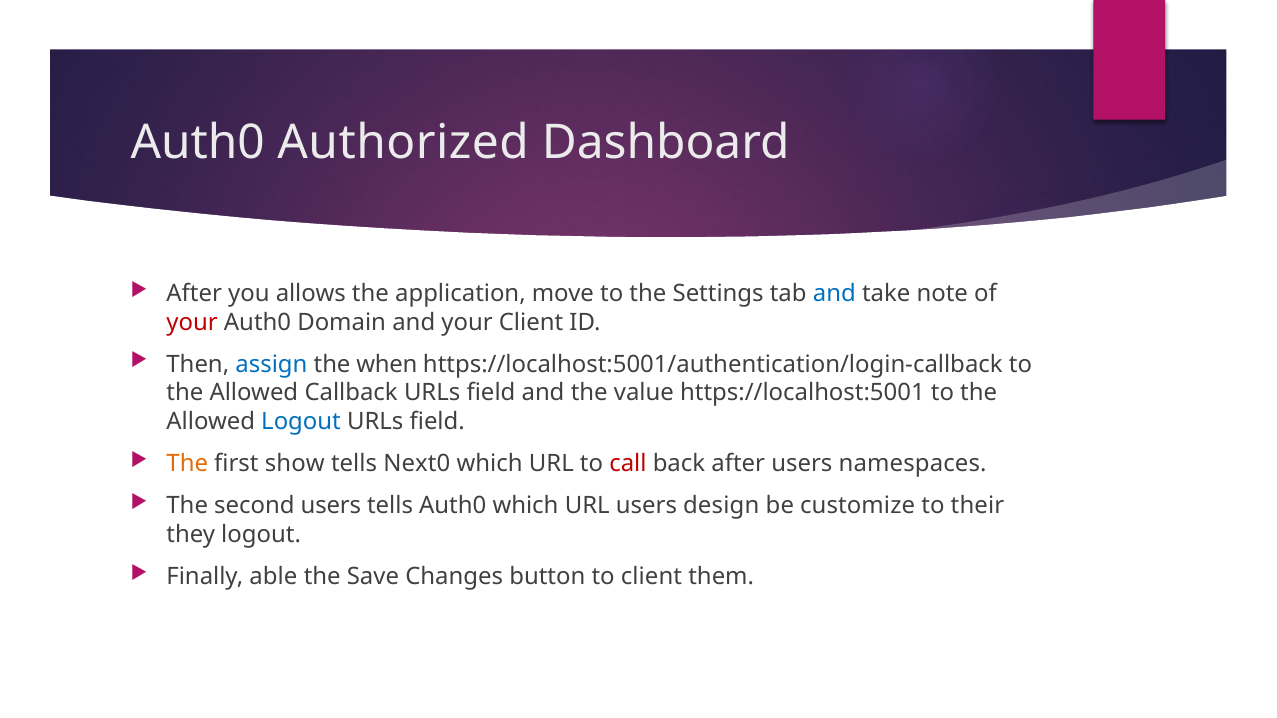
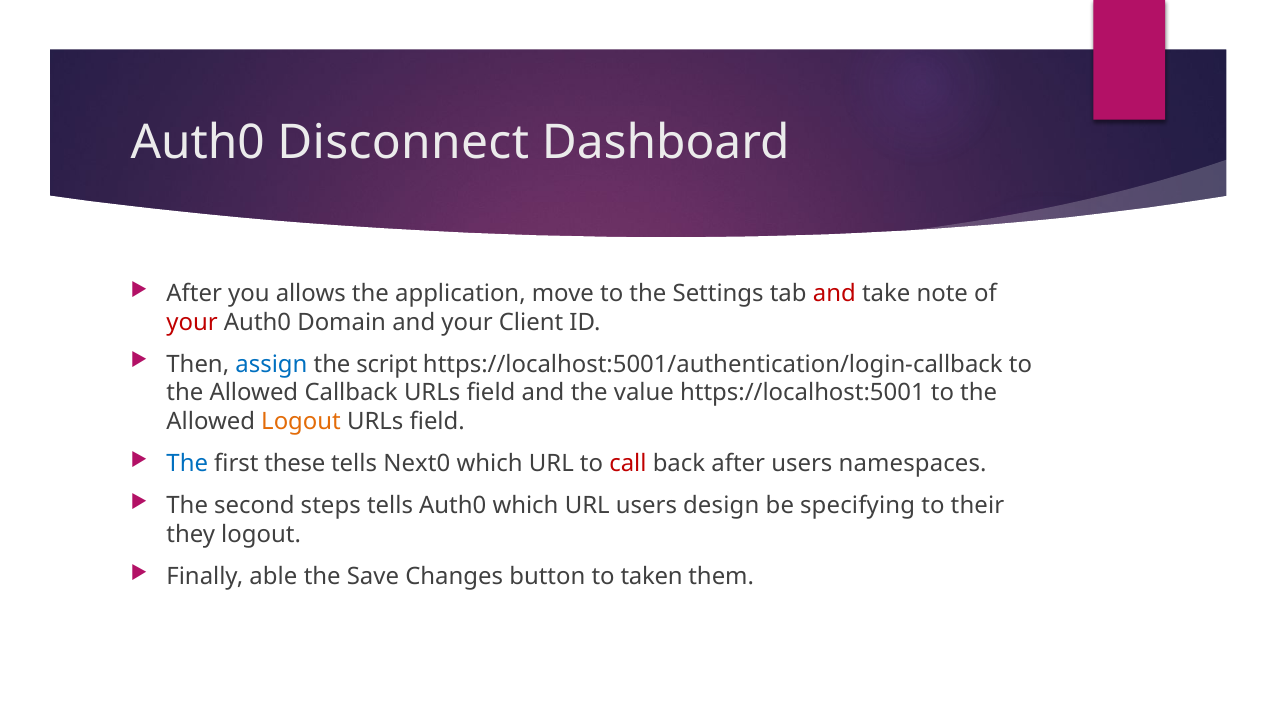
Authorized: Authorized -> Disconnect (403, 142)
and colour: blue -> red (834, 294)
when: when -> script (387, 364)
Logout colour: blue -> orange (301, 422)
The colour: orange -> blue (187, 464)
show: show -> these (295, 464)
second users: users -> steps (331, 506)
customize: customize -> specifying (858, 506)
to client: client -> taken (652, 577)
